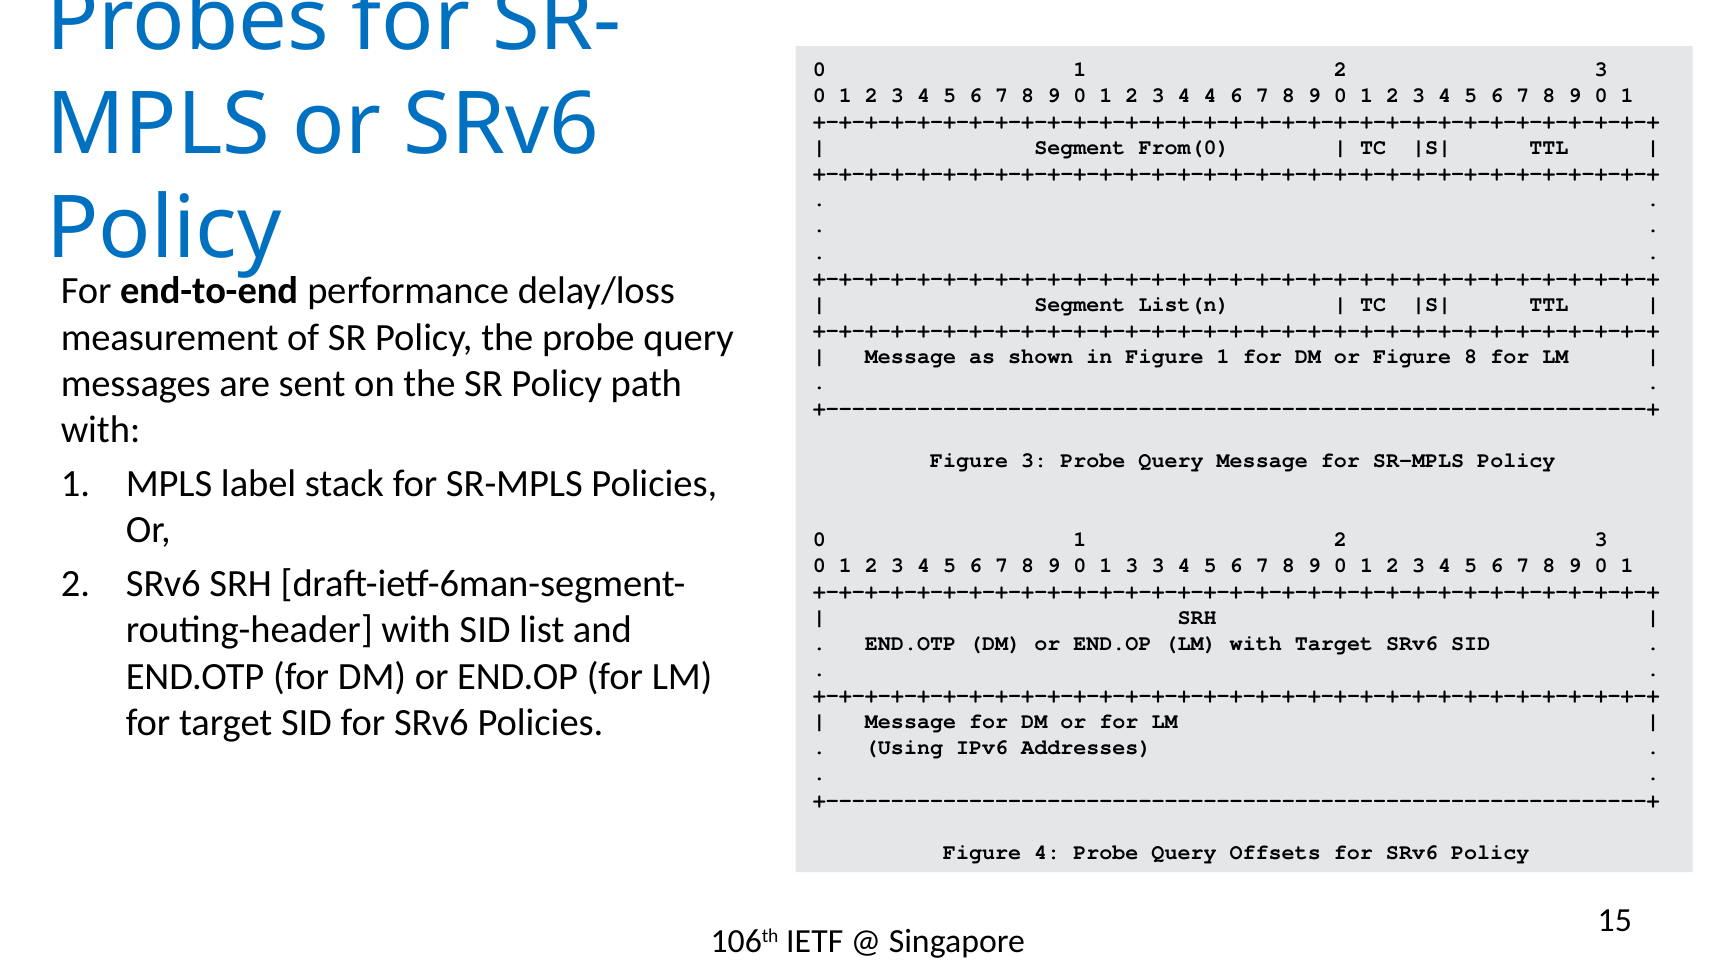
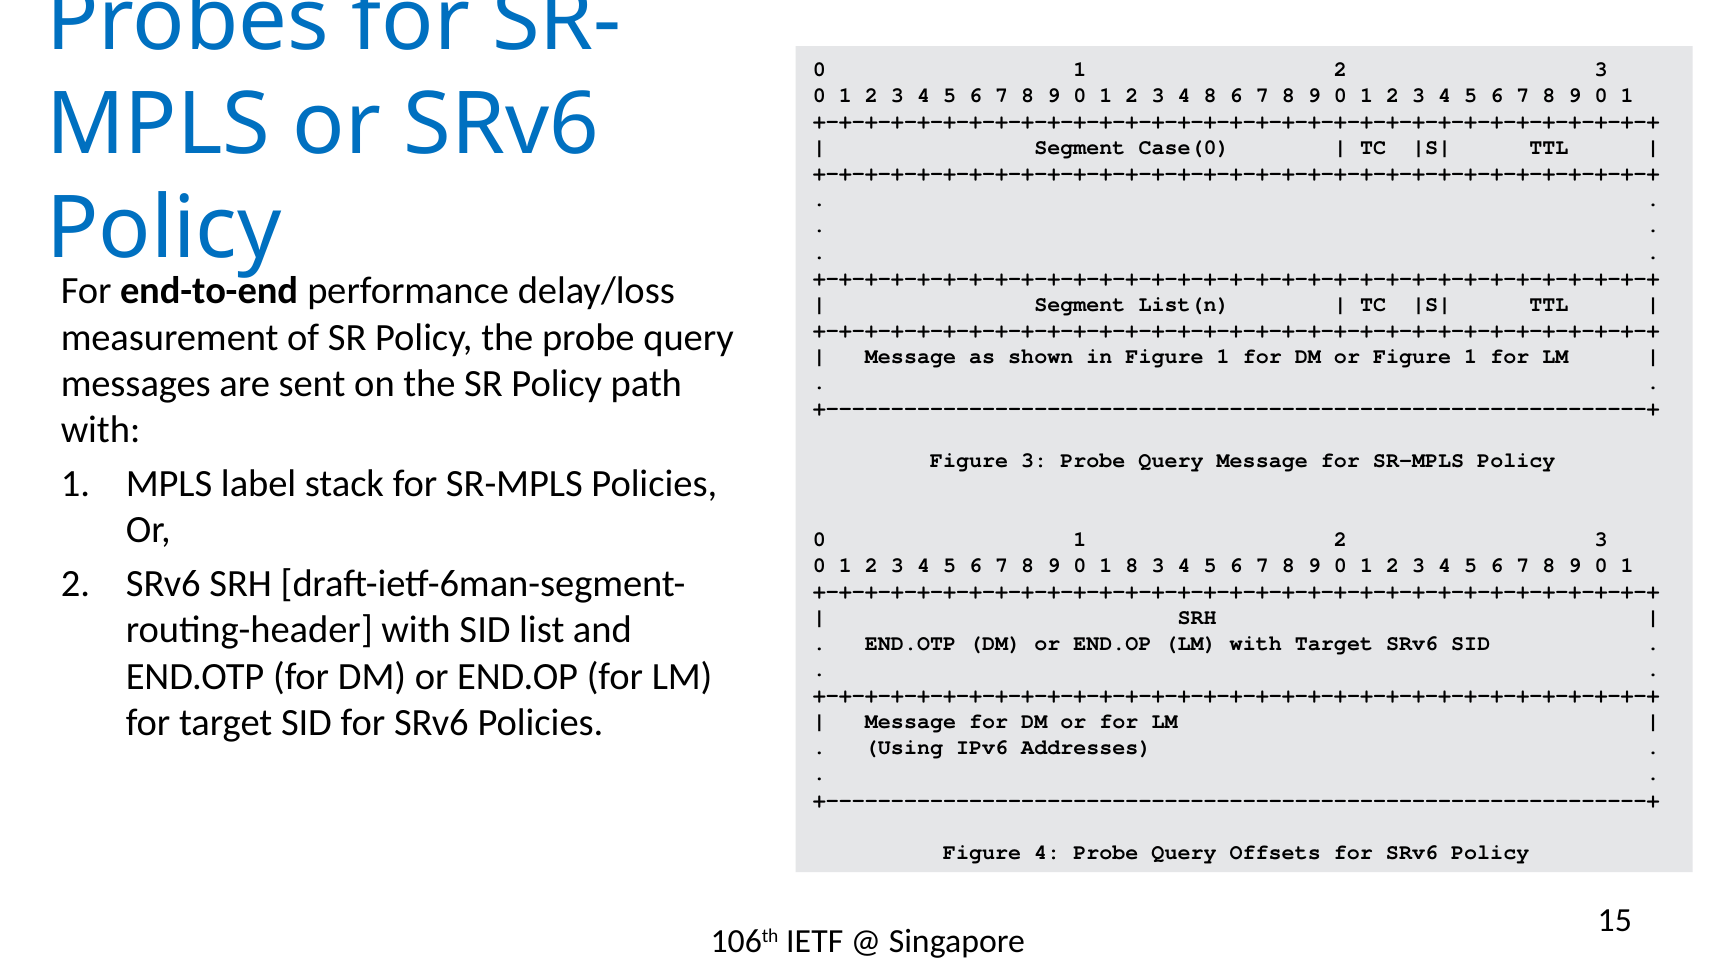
4 4: 4 -> 8 (1210, 95)
From(0: From(0 -> Case(0 (1184, 148)
or Figure 8: 8 -> 1 (1471, 356)
1 3: 3 -> 8 (1132, 565)
